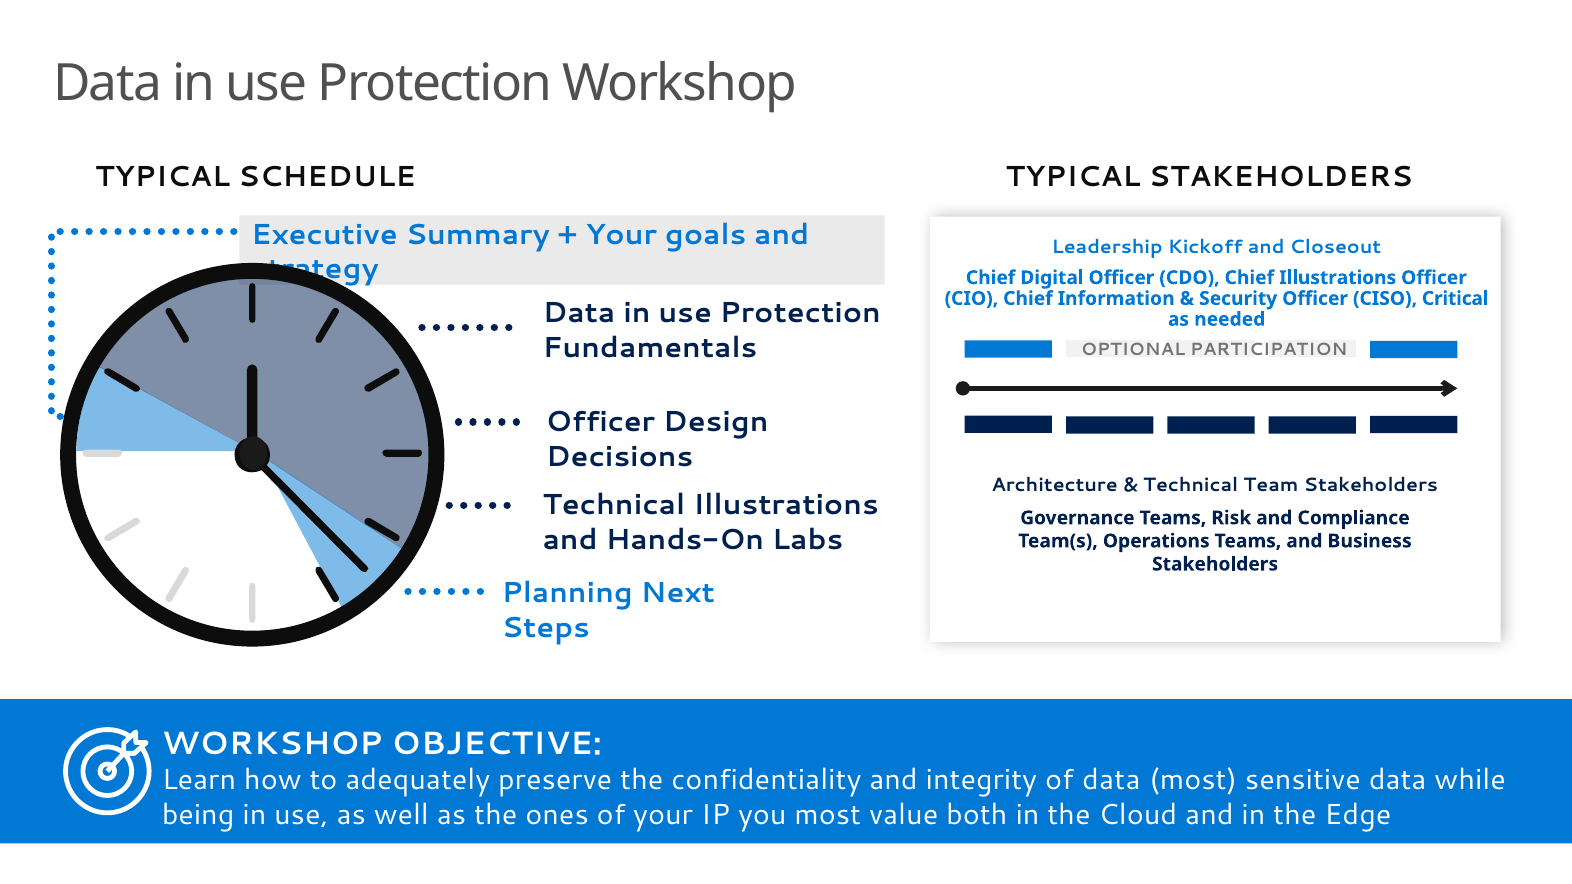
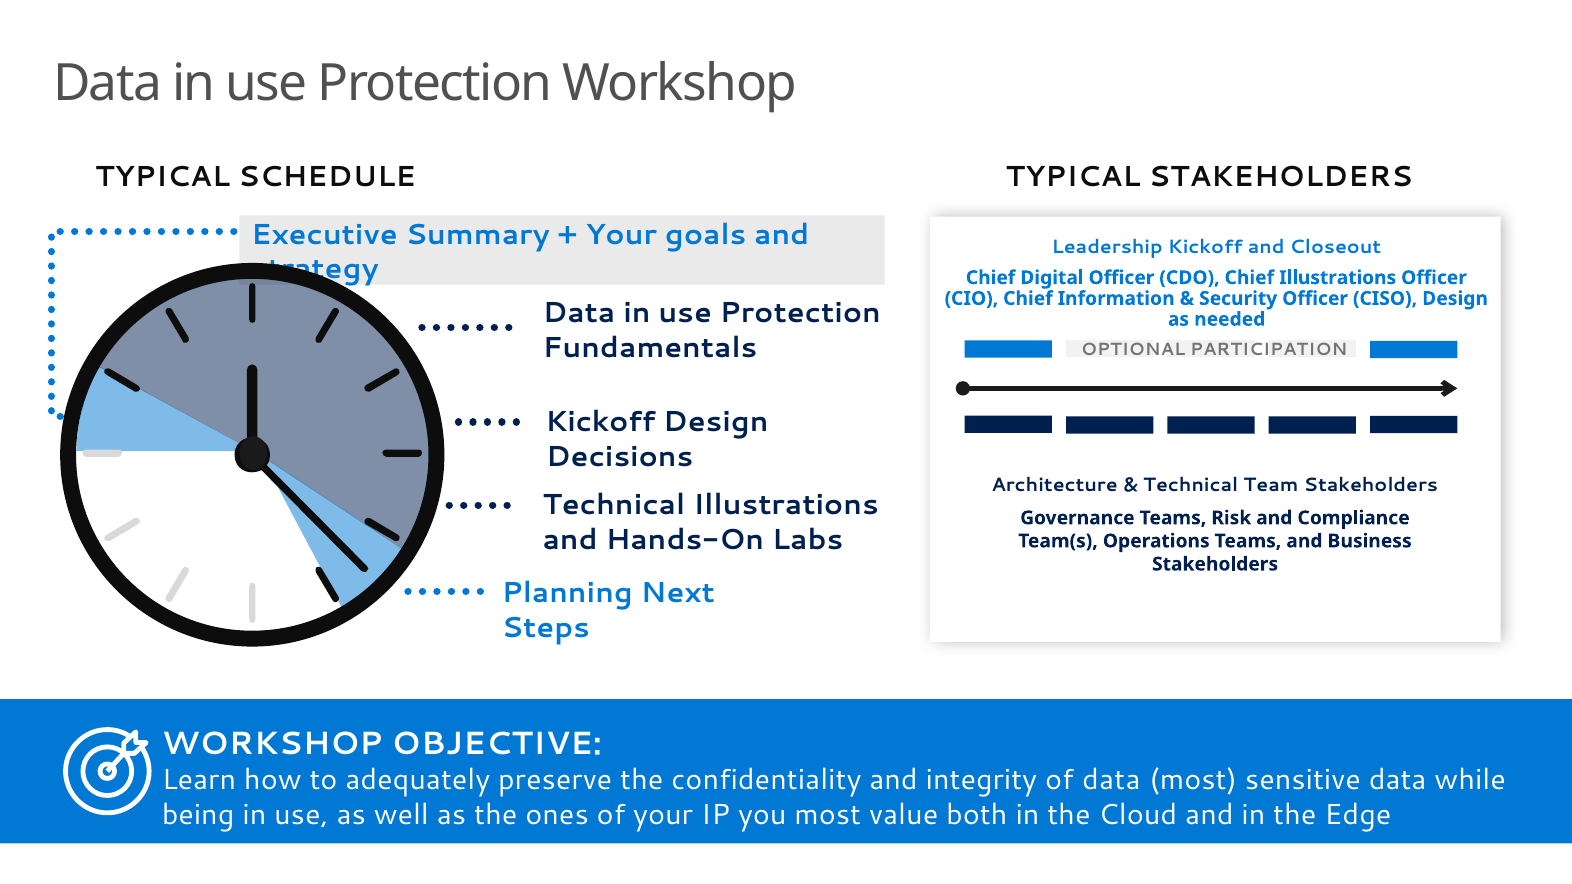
CISO Critical: Critical -> Design (1455, 299)
Officer: Officer -> Kickoff (601, 422)
